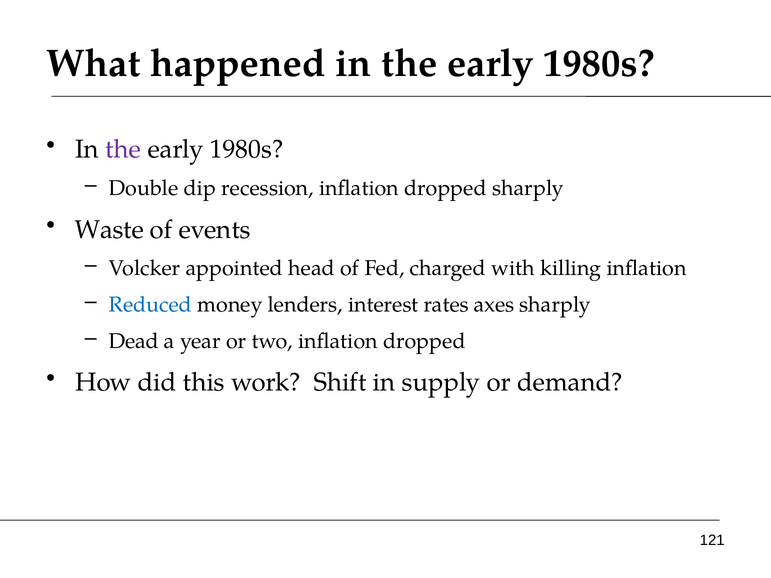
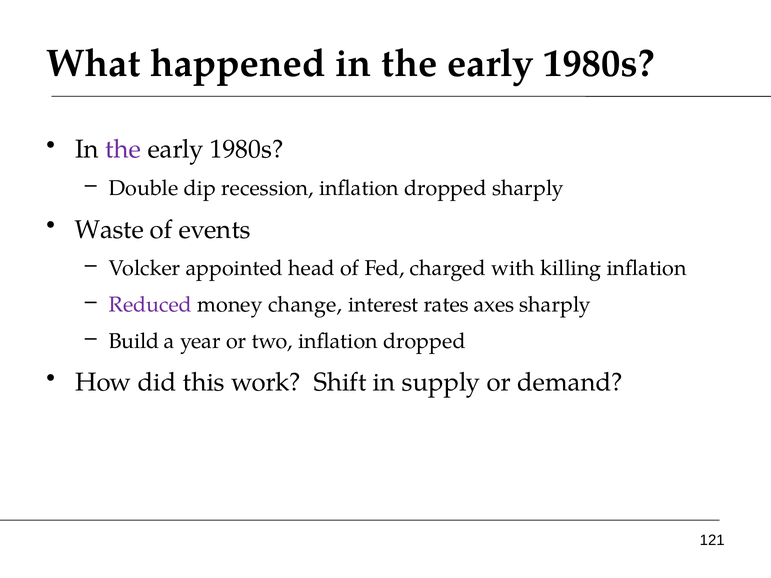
Reduced colour: blue -> purple (150, 305)
lenders: lenders -> change (305, 305)
Dead: Dead -> Build (134, 341)
